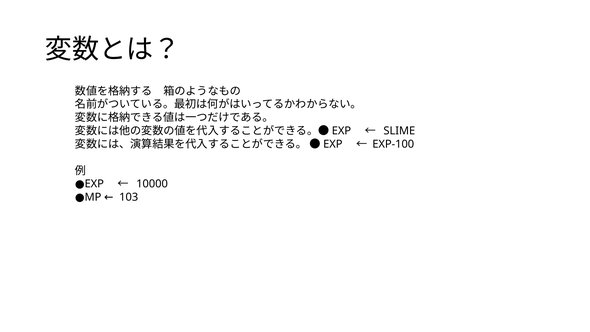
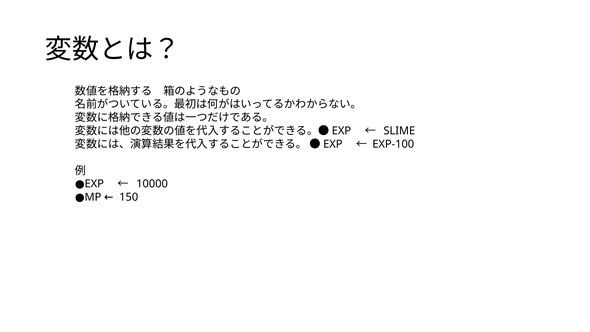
103: 103 -> 150 (129, 197)
